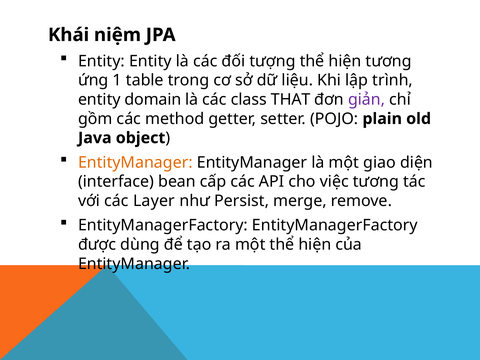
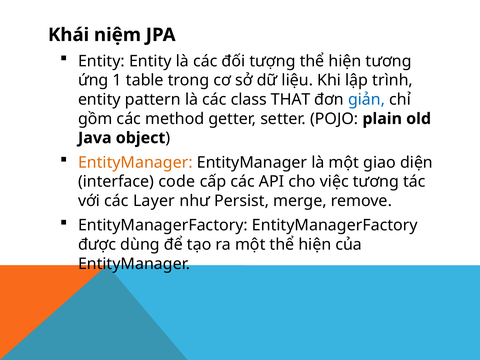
domain: domain -> pattern (153, 100)
giản colour: purple -> blue (367, 100)
bean: bean -> code (177, 182)
